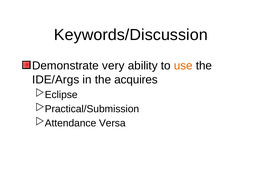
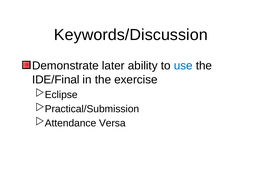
very: very -> later (113, 66)
use colour: orange -> blue (183, 66)
IDE/Args: IDE/Args -> IDE/Final (56, 80)
acquires: acquires -> exercise (136, 80)
